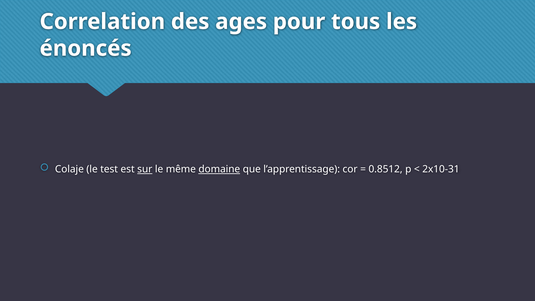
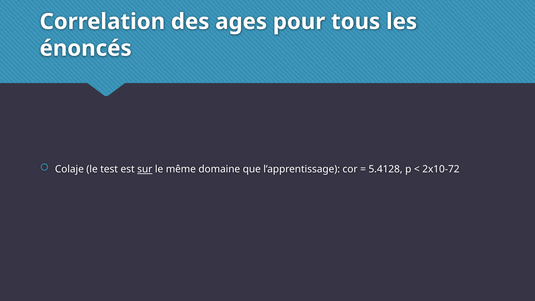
domaine underline: present -> none (219, 169)
0.8512: 0.8512 -> 5.4128 (386, 169)
2x10-31: 2x10-31 -> 2x10-72 (441, 169)
